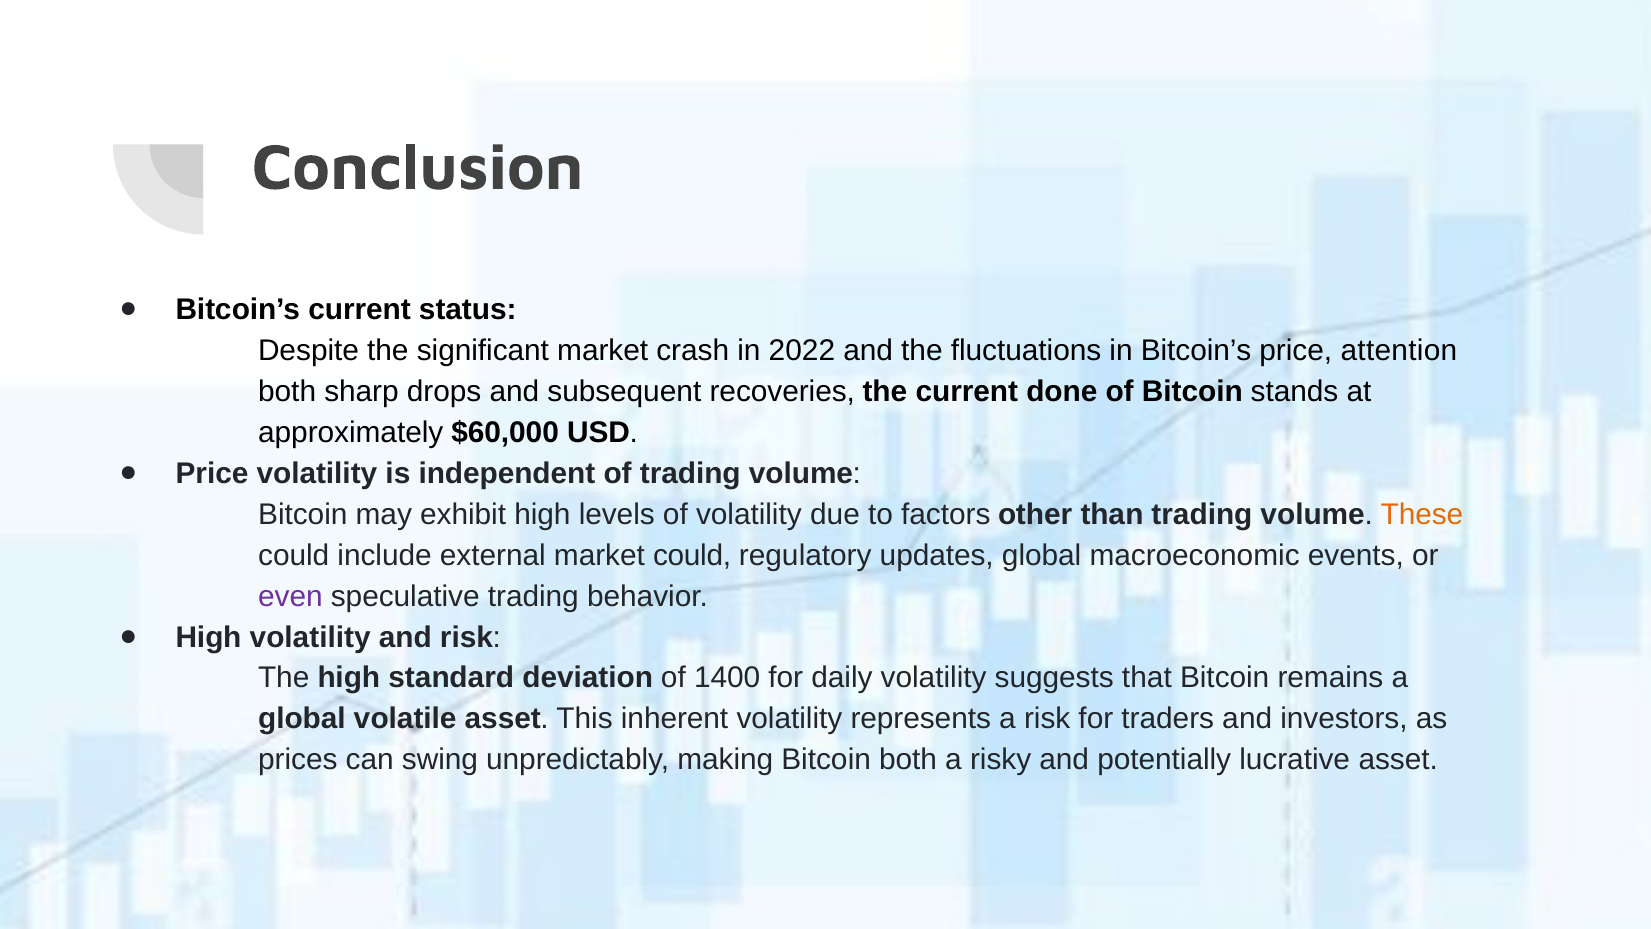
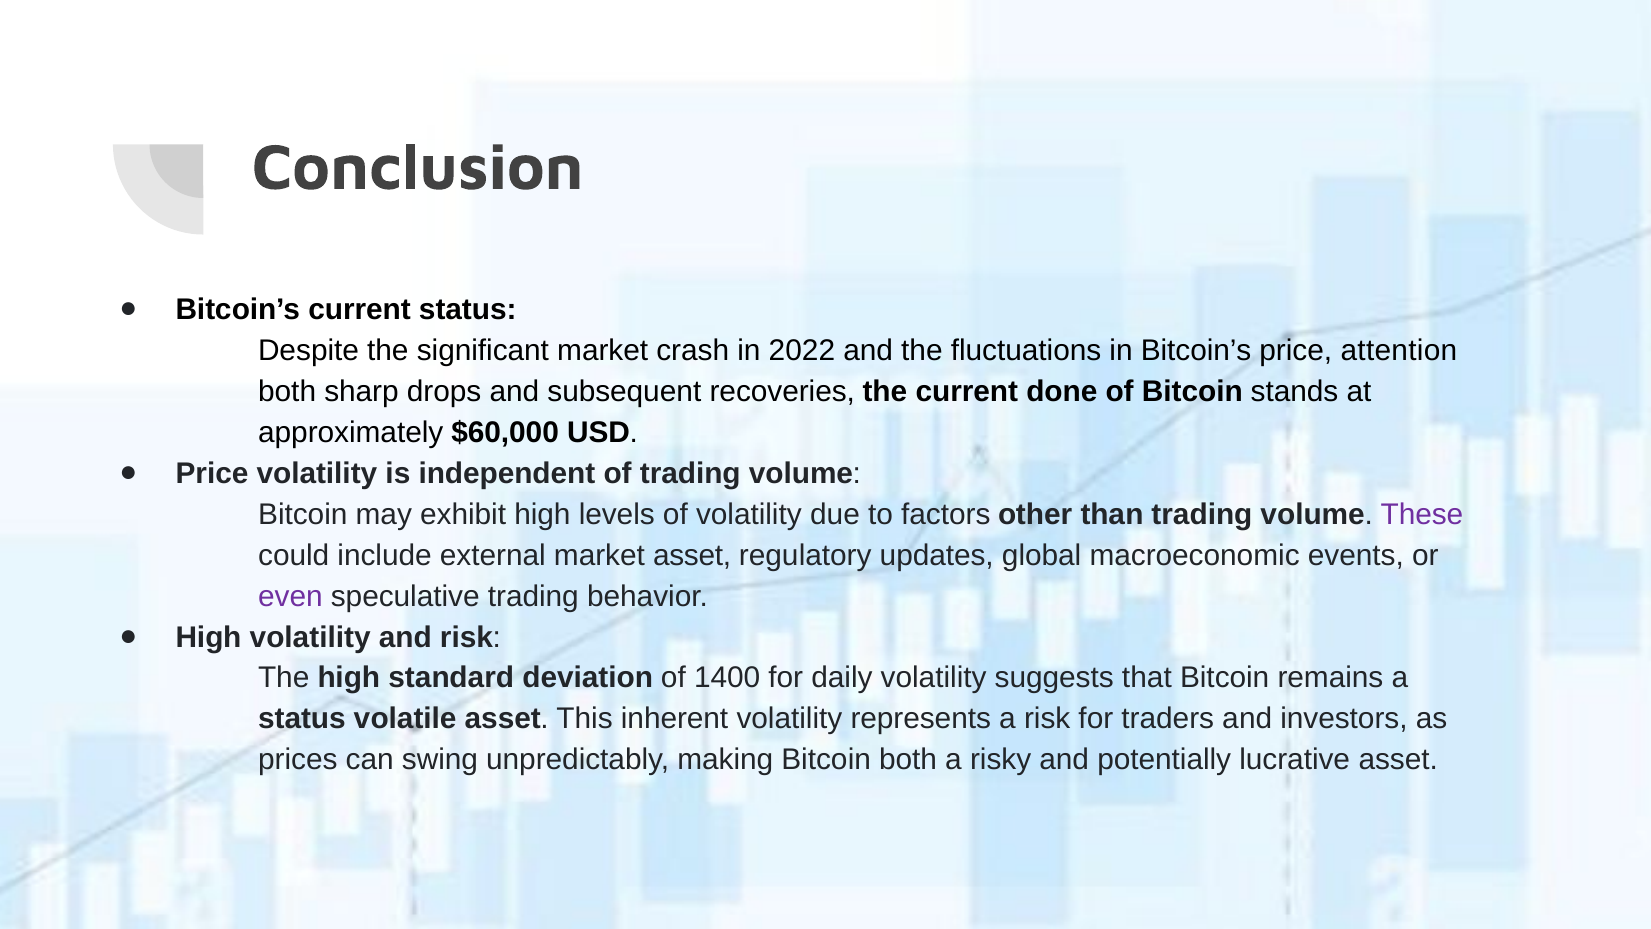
These colour: orange -> purple (1422, 514)
market could: could -> asset (692, 555)
global: global -> status (302, 719)
